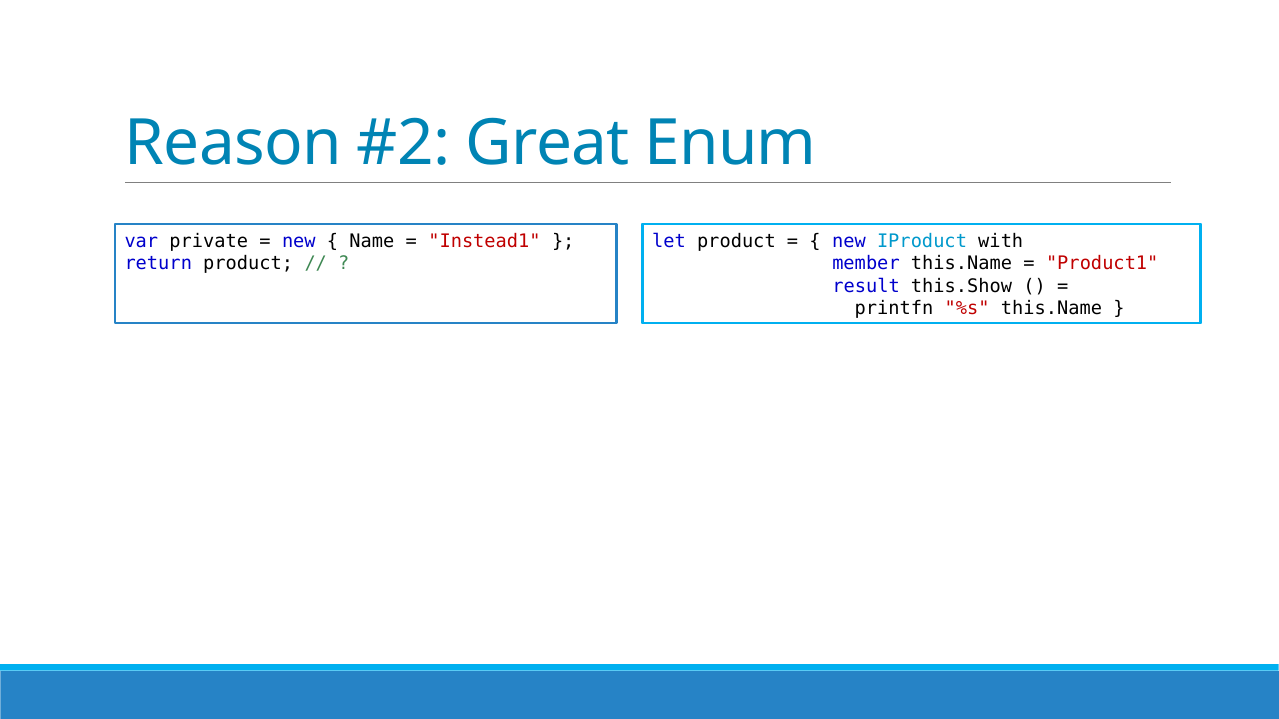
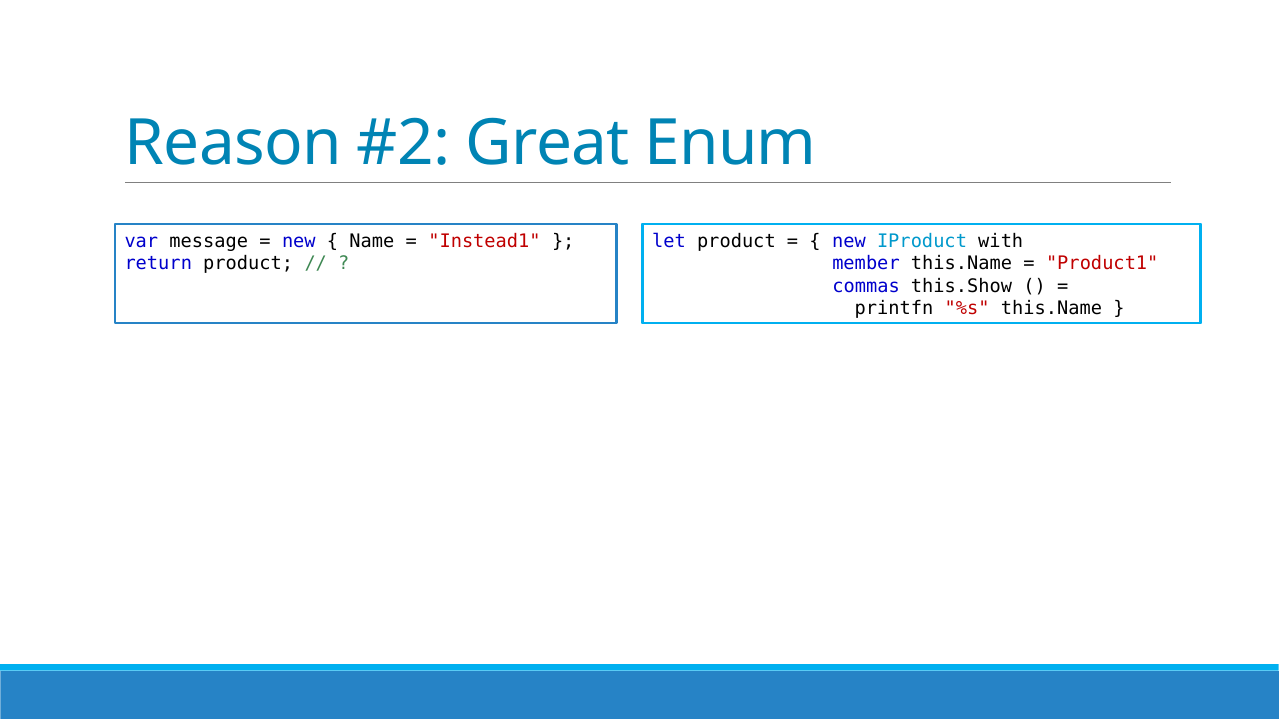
private: private -> message (209, 241)
result: result -> commas (866, 286)
